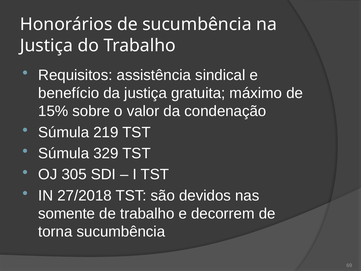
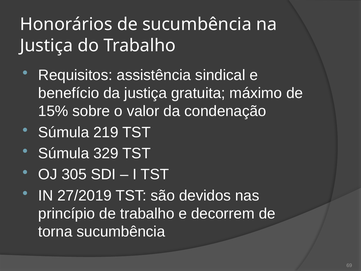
27/2018: 27/2018 -> 27/2019 (85, 195)
somente: somente -> princípio (67, 213)
